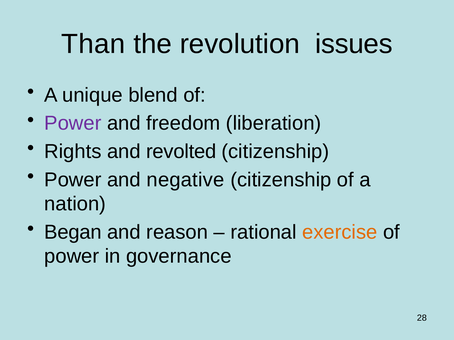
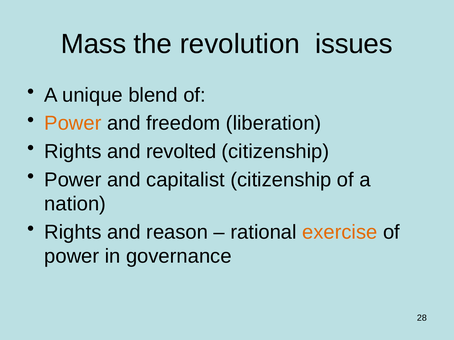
Than: Than -> Mass (94, 44)
Power colour: purple -> orange (73, 123)
negative: negative -> capitalist (186, 180)
Began: Began -> Rights (73, 232)
